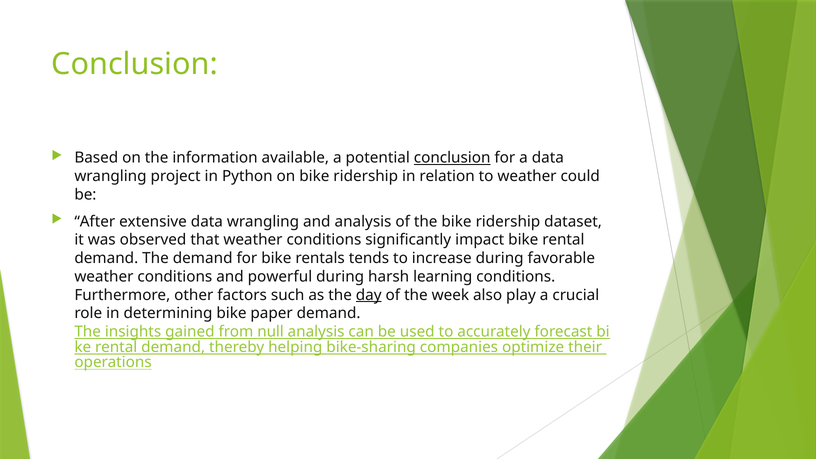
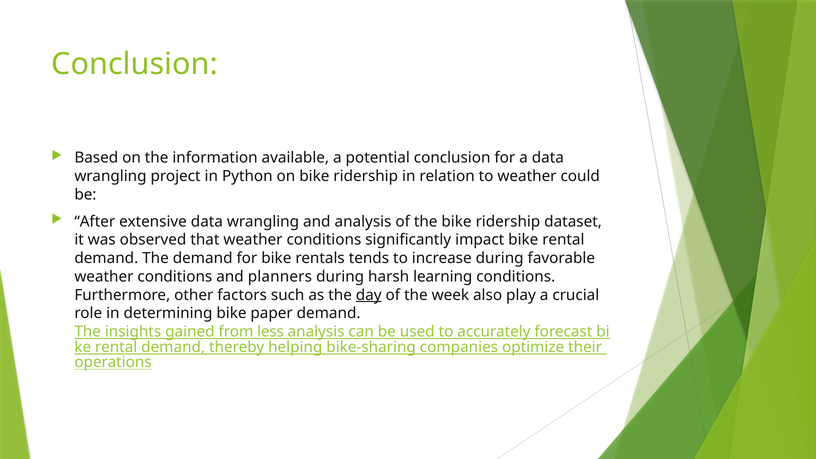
conclusion underline: present -> none (452, 158)
powerful: powerful -> planners (280, 277)
null: null -> less (271, 332)
